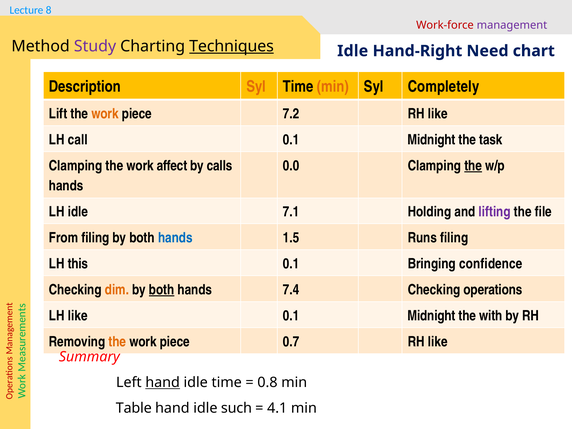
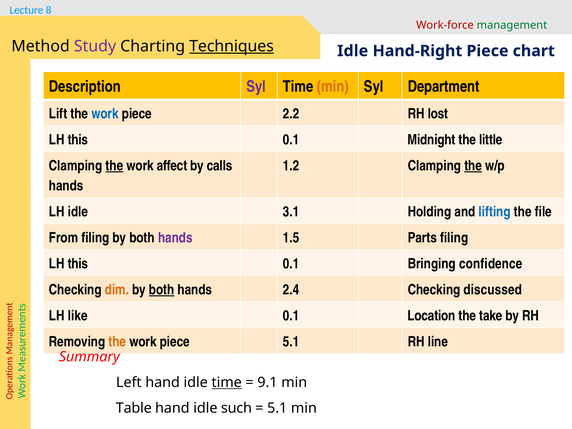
management colour: purple -> green (512, 25)
Hand-Right Need: Need -> Piece (487, 51)
Syl colour: orange -> purple (256, 87)
Completely: Completely -> Department (444, 87)
work colour: orange -> blue (105, 114)
7.2: 7.2 -> 2.2 (291, 114)
like: like -> lost (438, 114)
call: call -> this (78, 140)
task: task -> little (491, 140)
the underline: none -> present (114, 166)
0.0: 0.0 -> 1.2 (291, 166)
7.1: 7.1 -> 3.1 (291, 212)
lifting colour: purple -> blue (495, 212)
hands colour: blue -> purple (175, 238)
Runs: Runs -> Parts (422, 238)
7.4: 7.4 -> 2.4 (291, 290)
operations: operations -> discussed (493, 290)
Midnight: Midnight -> Location (431, 316)
with: with -> take (491, 316)
piece 0.7: 0.7 -> 5.1 (291, 342)
like: like -> line (438, 342)
hand underline: present -> none (163, 382)
time underline: none -> present (227, 382)
0.8: 0.8 -> 9.1 (267, 382)
4.1: 4.1 -> 5.1 (277, 408)
